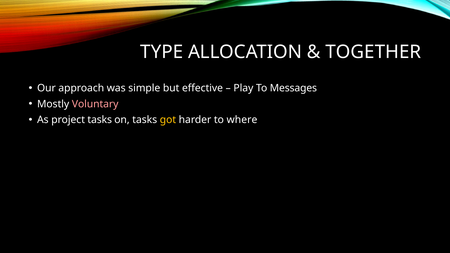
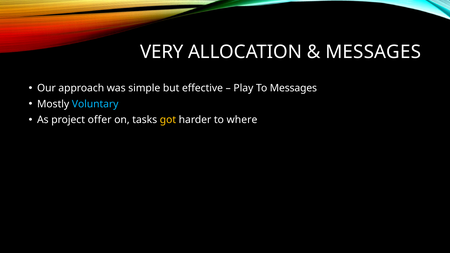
TYPE: TYPE -> VERY (162, 52)
TOGETHER: TOGETHER -> MESSAGES (373, 52)
Voluntary colour: pink -> light blue (95, 104)
project tasks: tasks -> offer (100, 120)
